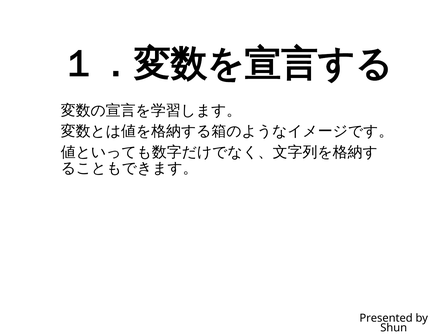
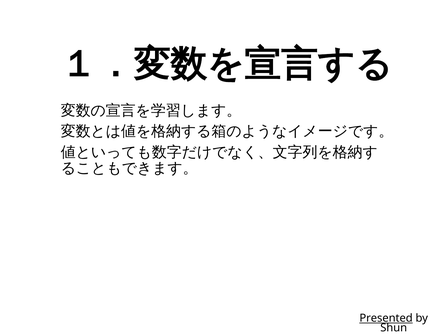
Presented underline: none -> present (386, 318)
